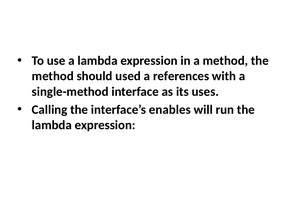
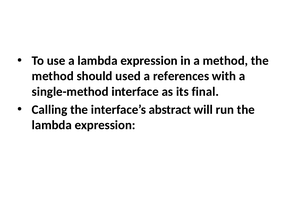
uses: uses -> final (205, 91)
enables: enables -> abstract (170, 109)
